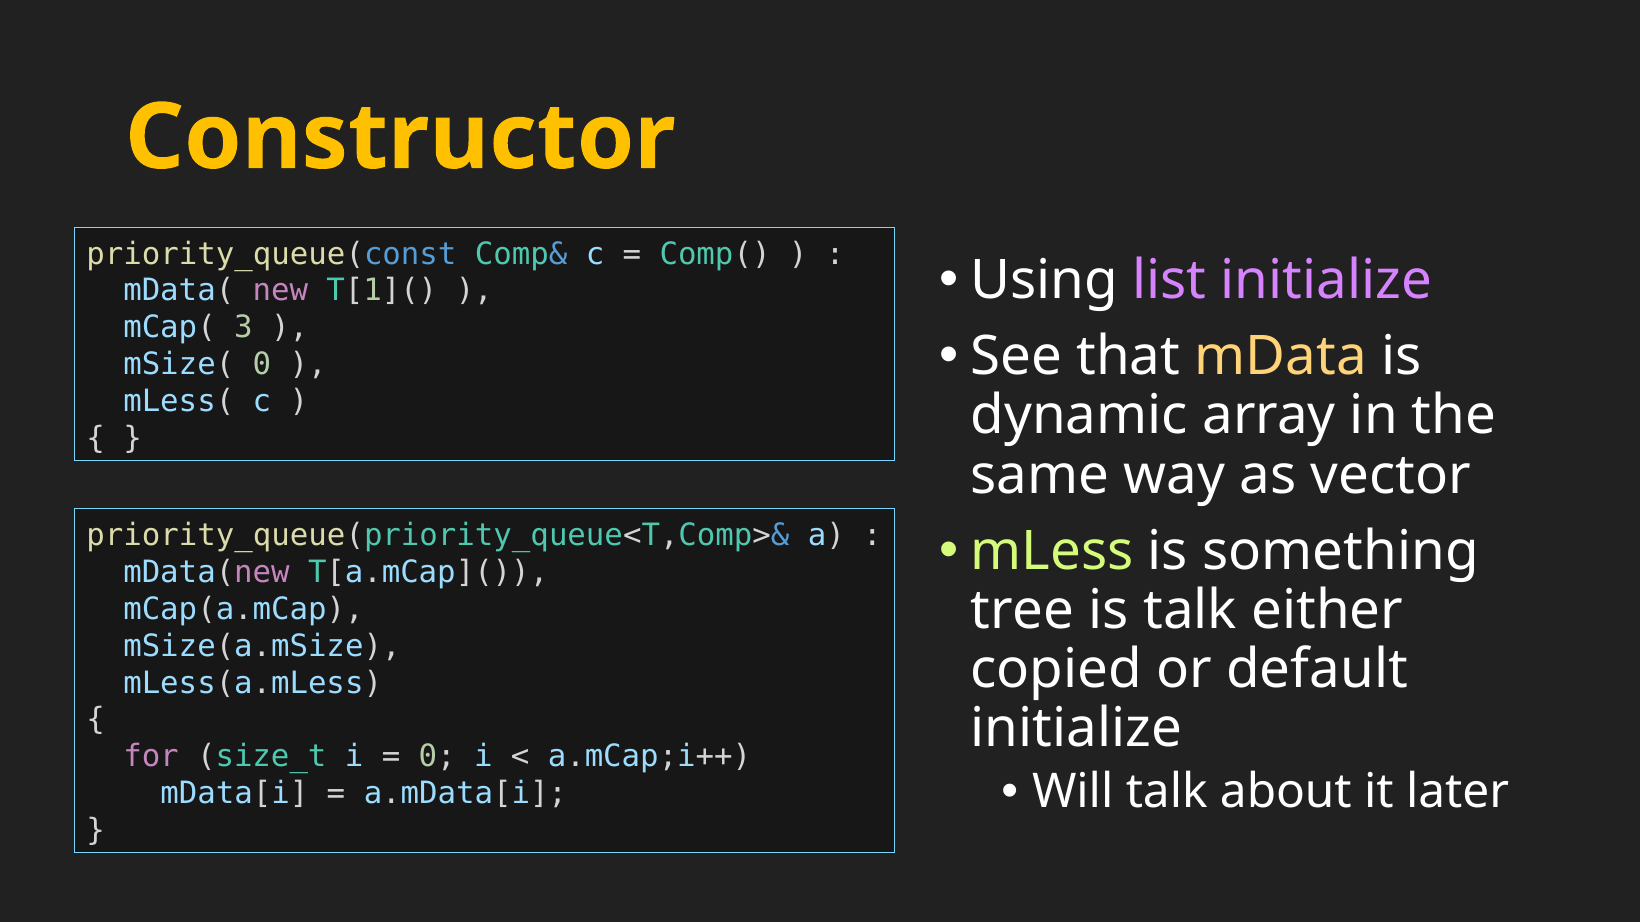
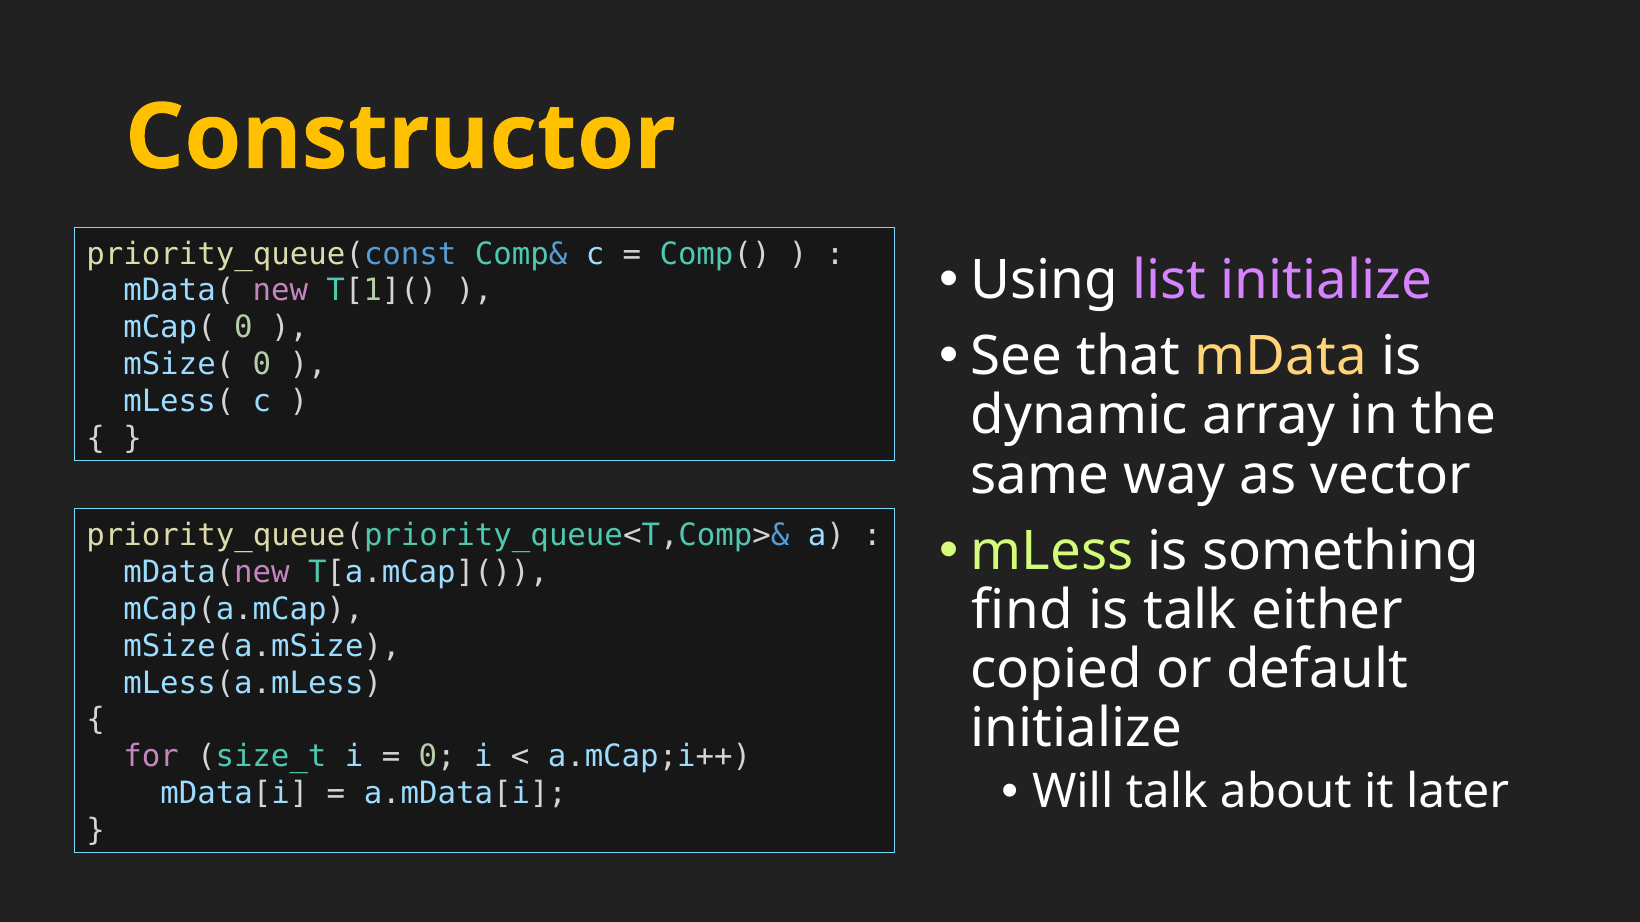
mCap( 3: 3 -> 0 (243, 328)
tree: tree -> find (1022, 611)
